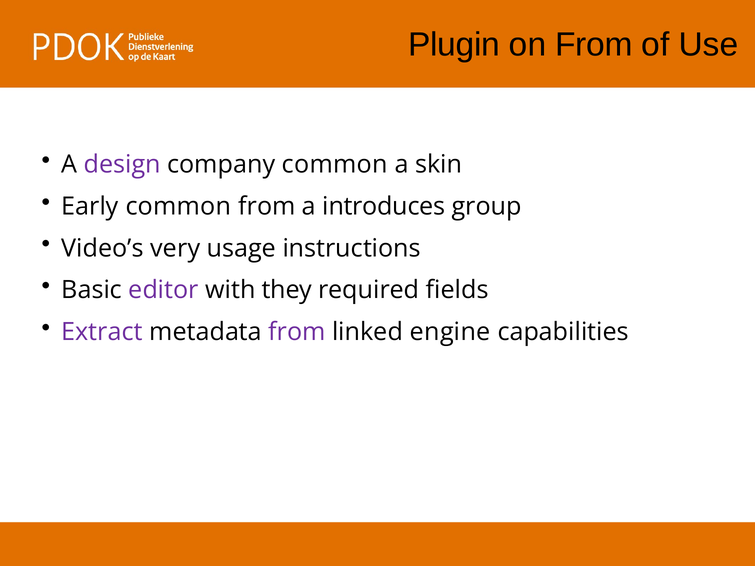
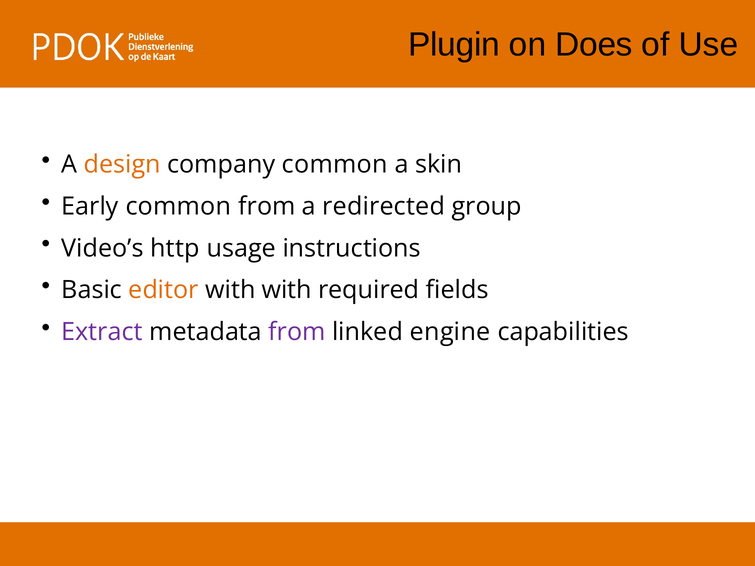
on From: From -> Does (594, 45)
design colour: purple -> orange (122, 164)
introduces: introduces -> redirected (384, 206)
very: very -> http (175, 248)
editor colour: purple -> orange (164, 290)
with they: they -> with (287, 290)
